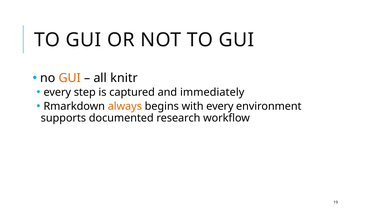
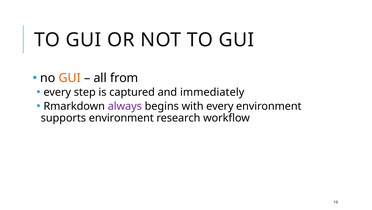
knitr: knitr -> from (124, 78)
always colour: orange -> purple (125, 106)
supports documented: documented -> environment (121, 118)
